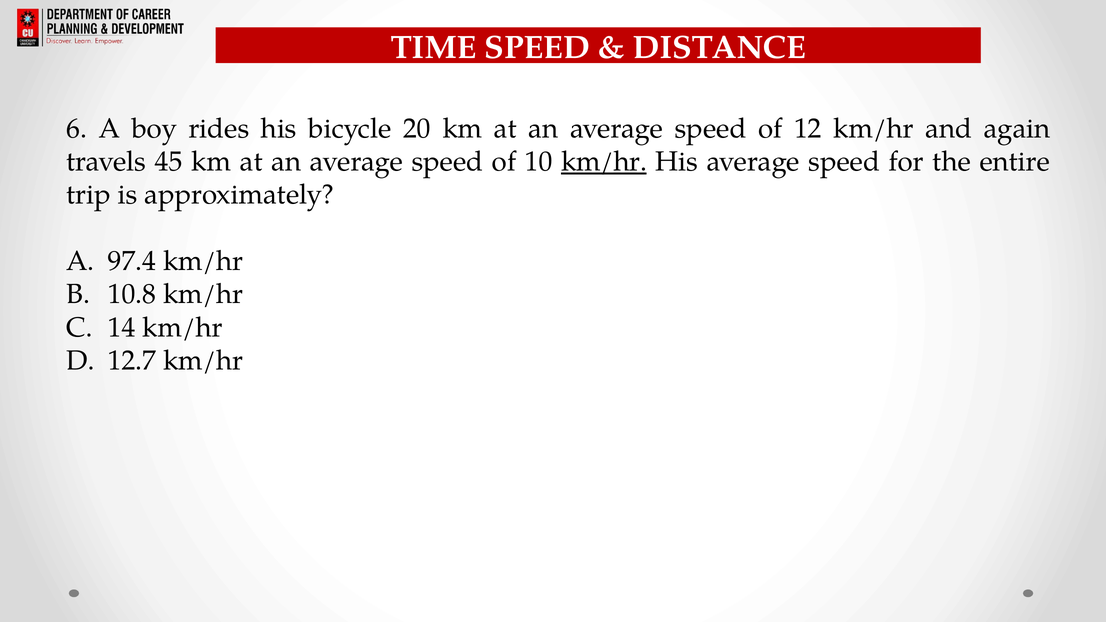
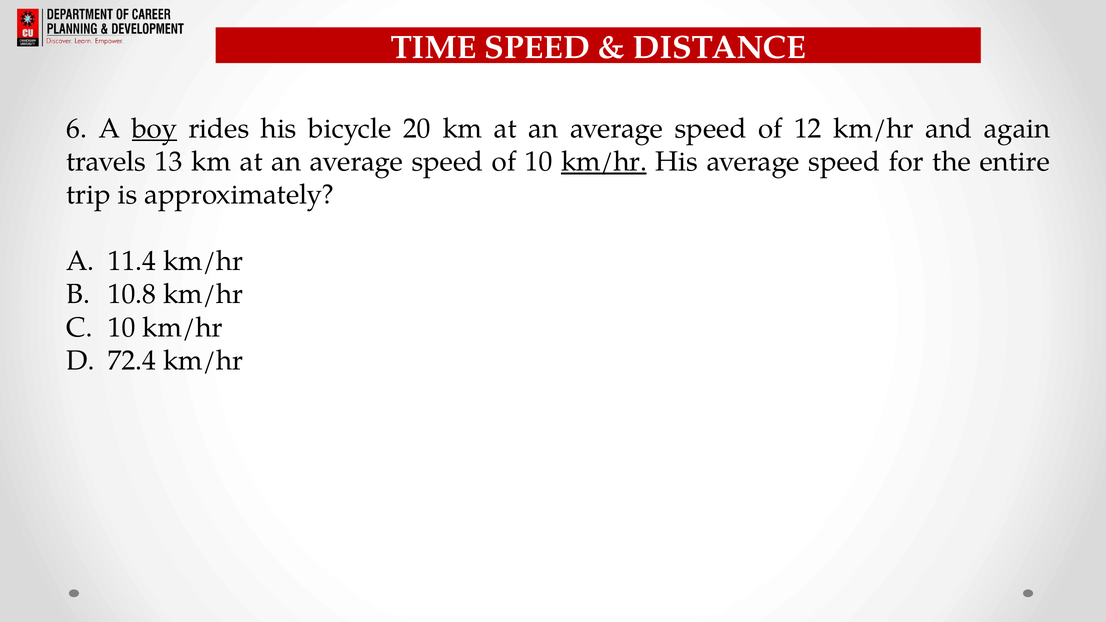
boy underline: none -> present (155, 128)
45: 45 -> 13 (169, 162)
97.4: 97.4 -> 11.4 (132, 261)
14: 14 -> 10 (122, 328)
12.7: 12.7 -> 72.4 (132, 361)
